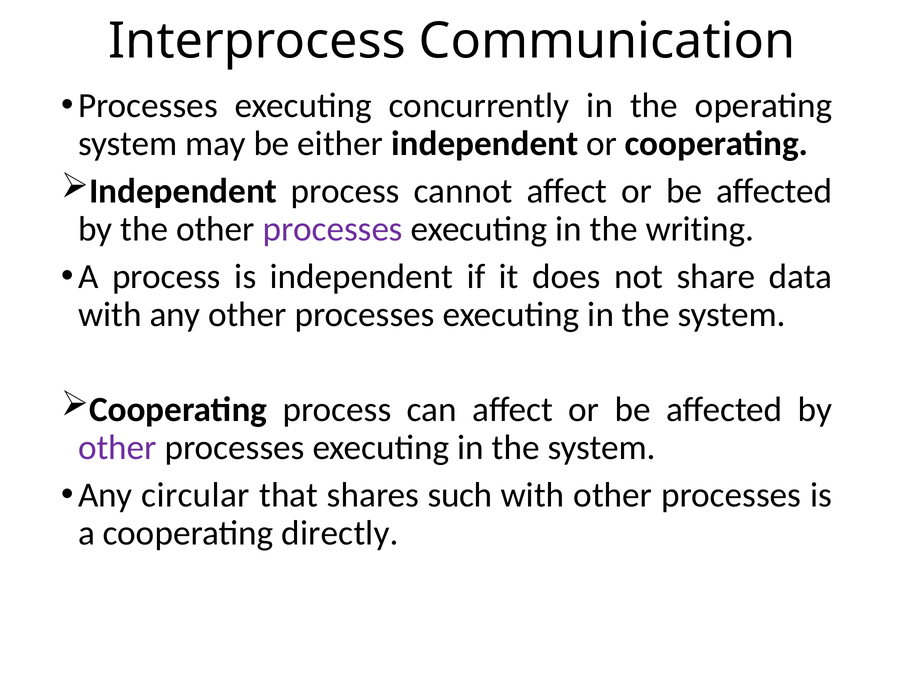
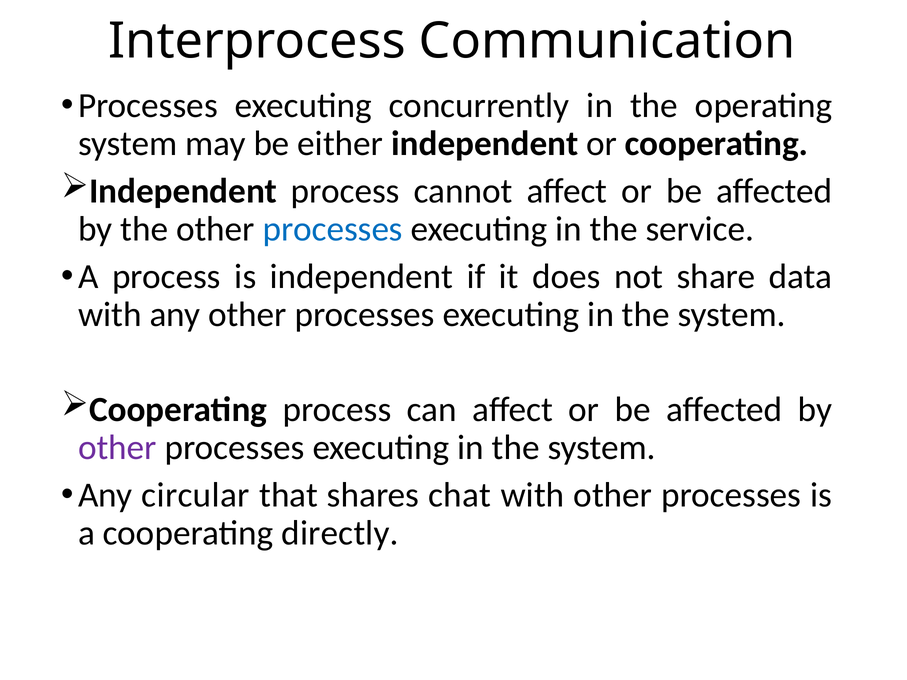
processes colour: purple -> blue (333, 229)
writing: writing -> service (700, 229)
such: such -> chat (460, 495)
